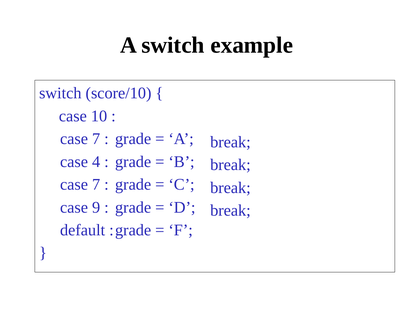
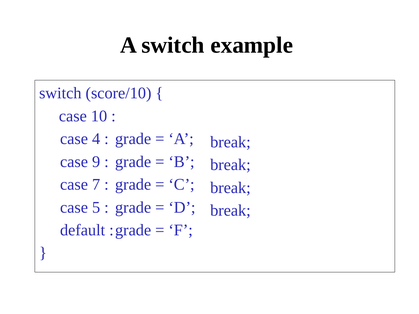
7: 7 -> 4 (96, 139)
4: 4 -> 9 (96, 162)
9: 9 -> 5 (96, 207)
